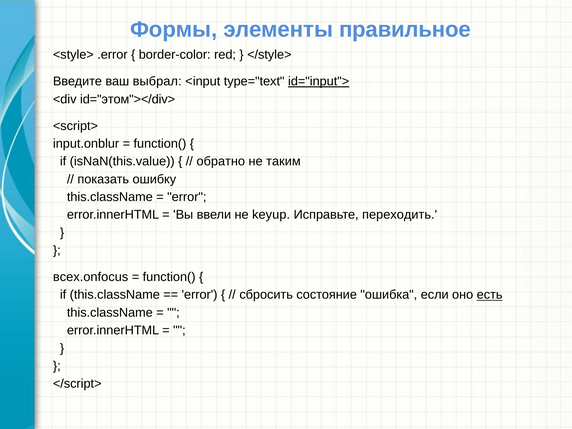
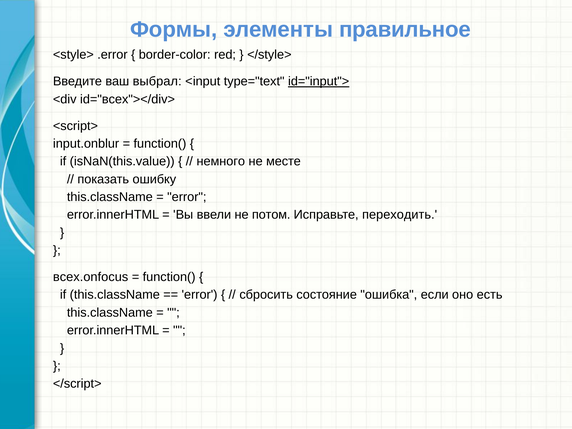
id="этом"></div>: id="этом"></div> -> id="всех"></div> (127, 99)
обратно: обратно -> немного (221, 161)
таким: таким -> месте (283, 161)
keyup: keyup -> потом (271, 215)
есть underline: present -> none (490, 295)
